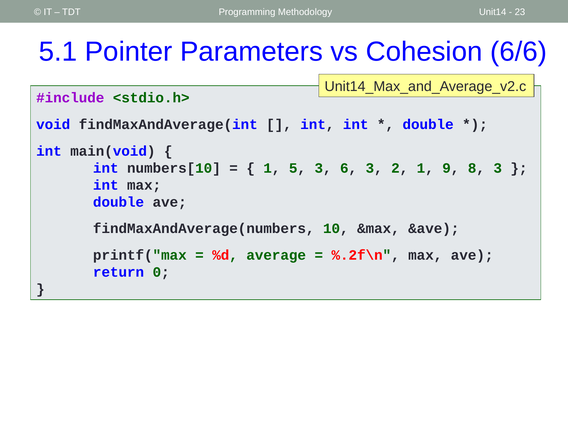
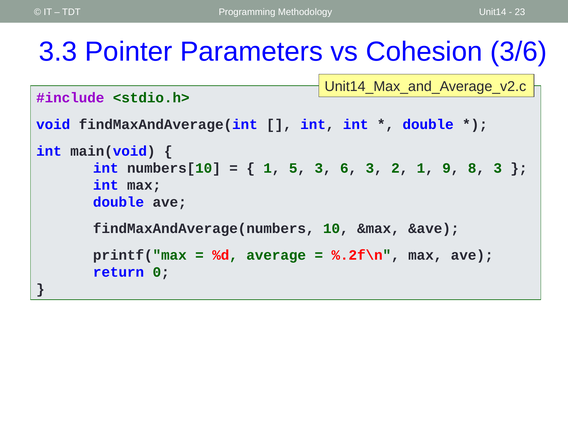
5.1: 5.1 -> 3.3 (58, 52)
6/6: 6/6 -> 3/6 (519, 52)
